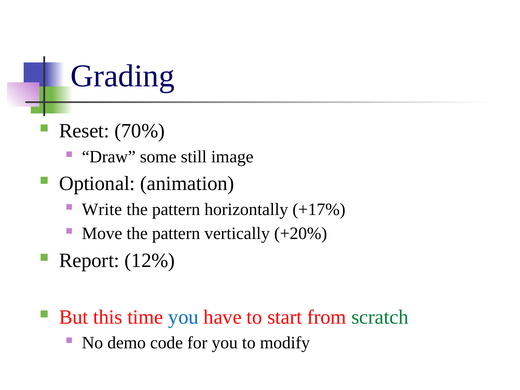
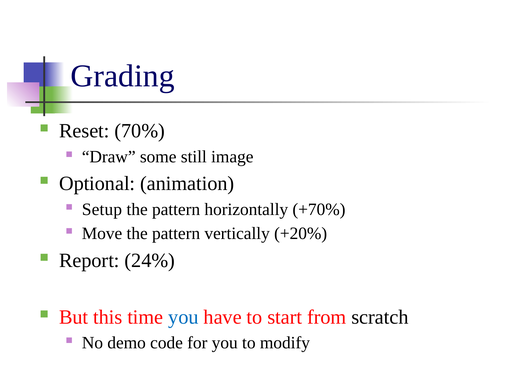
Write: Write -> Setup (102, 209)
+17%: +17% -> +70% (319, 209)
12%: 12% -> 24% (150, 260)
scratch colour: green -> black (380, 317)
